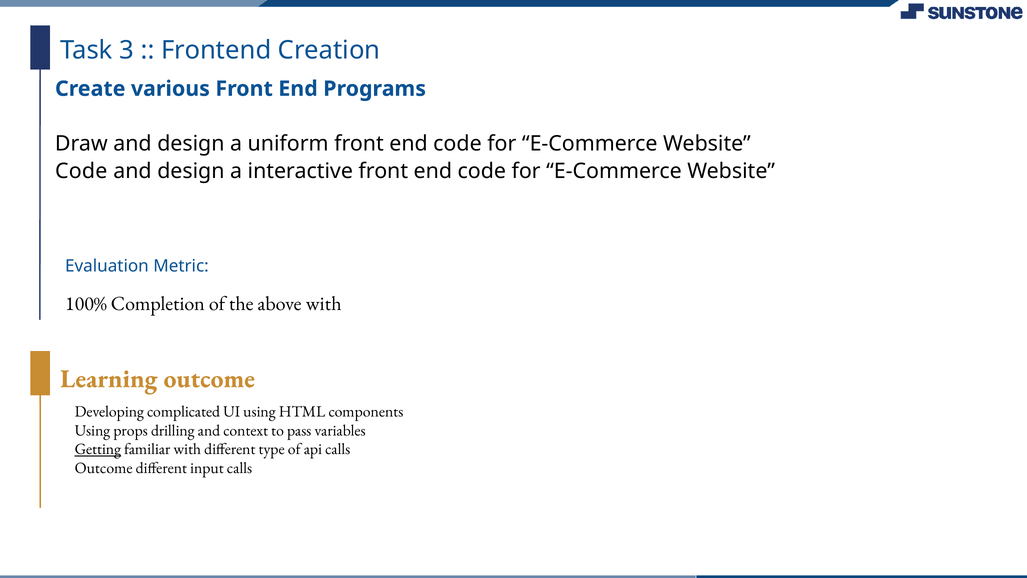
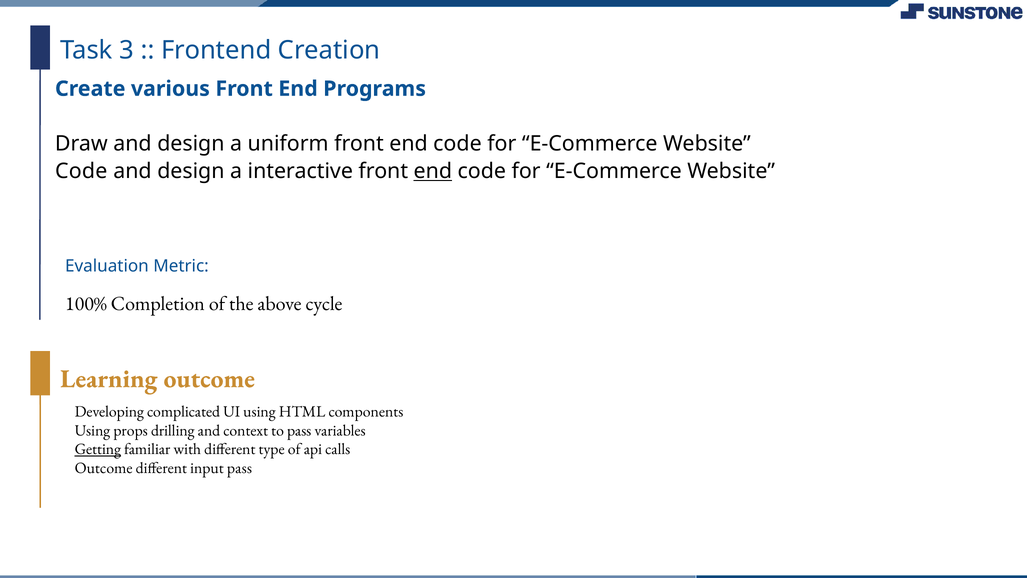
end underline: none -> present (433, 171)
above with: with -> cycle (324, 304)
input calls: calls -> pass (239, 468)
